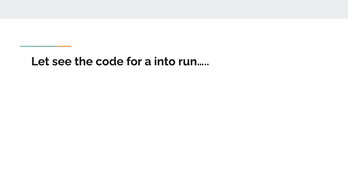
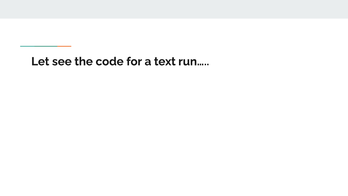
into: into -> text (165, 61)
